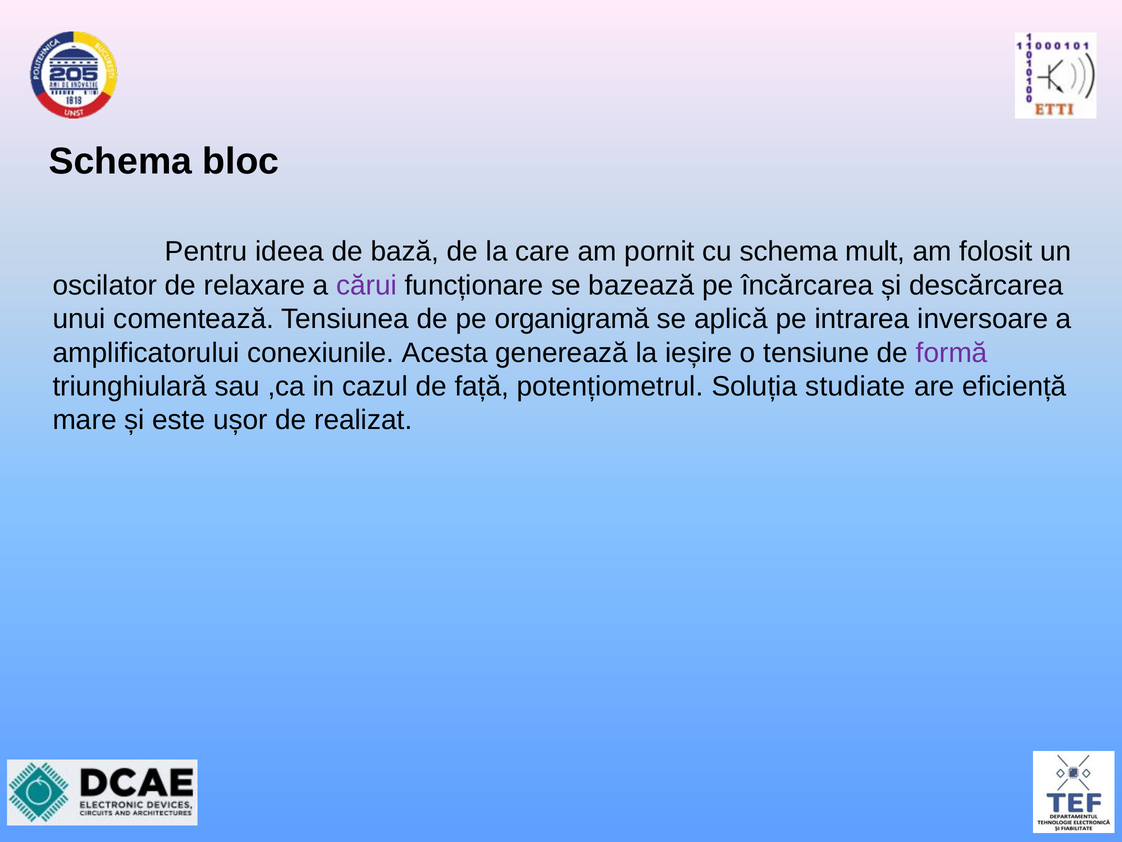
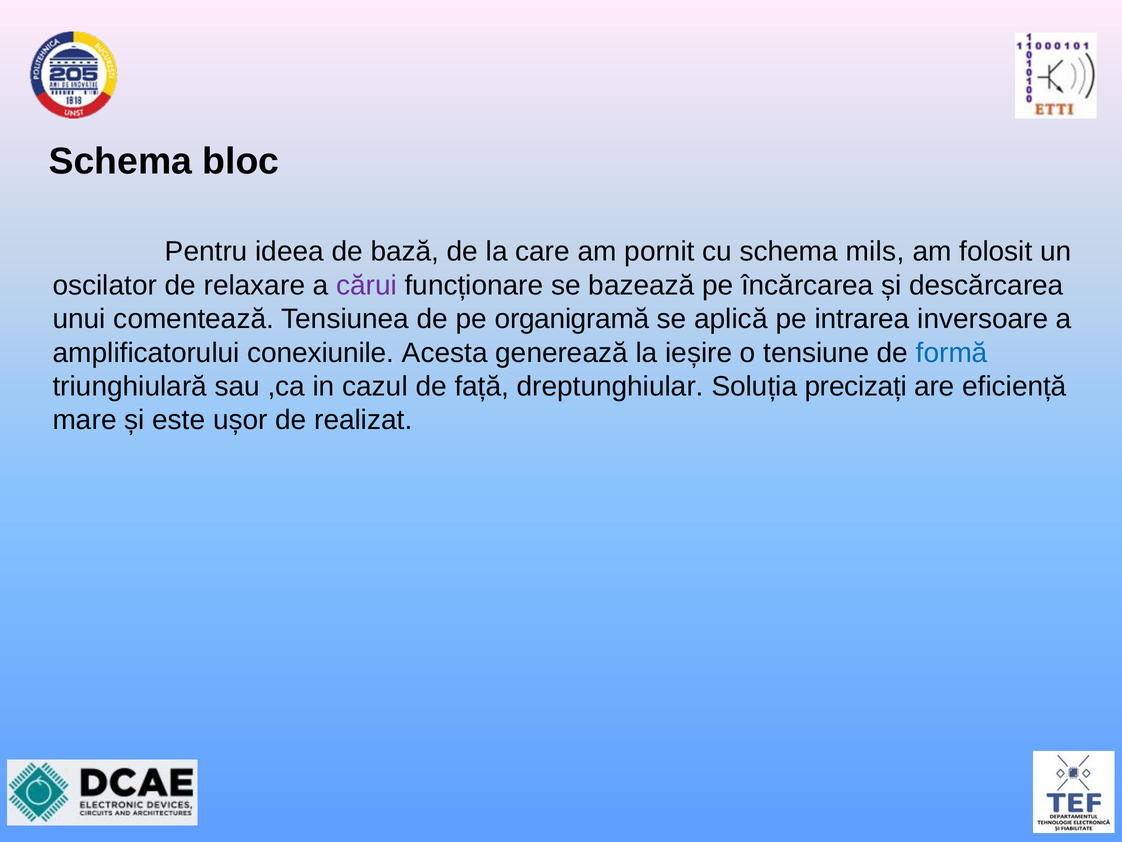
mult: mult -> mils (875, 252)
formă colour: purple -> blue (952, 353)
potențiometrul: potențiometrul -> dreptunghiular (610, 386)
studiate: studiate -> precizați (856, 386)
